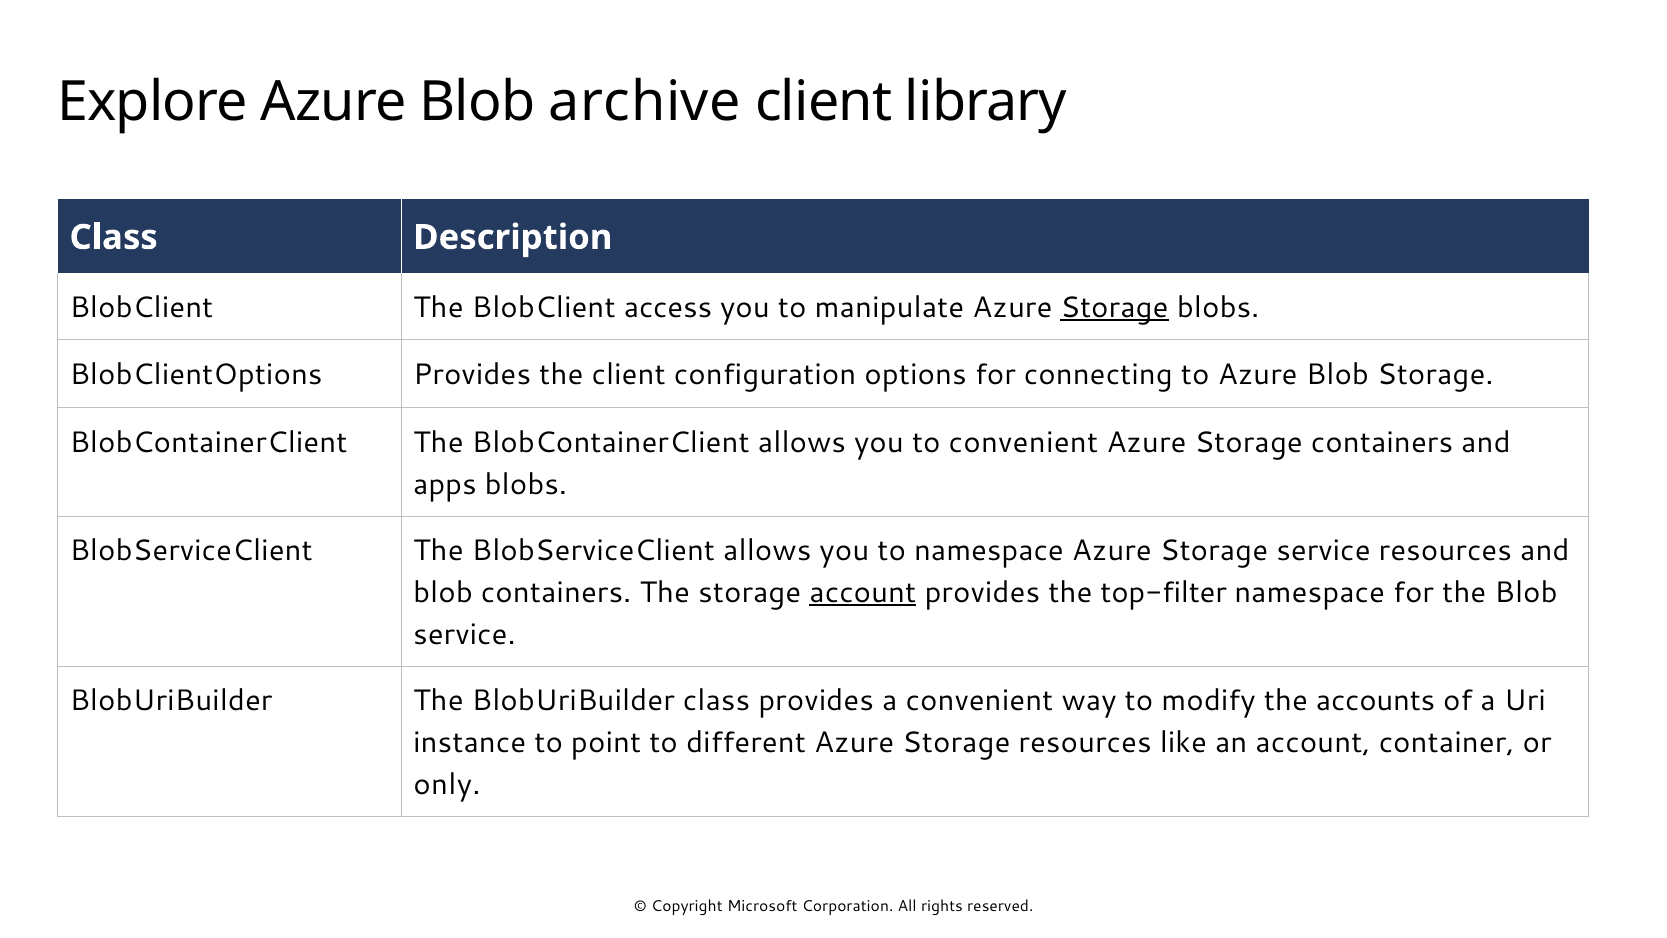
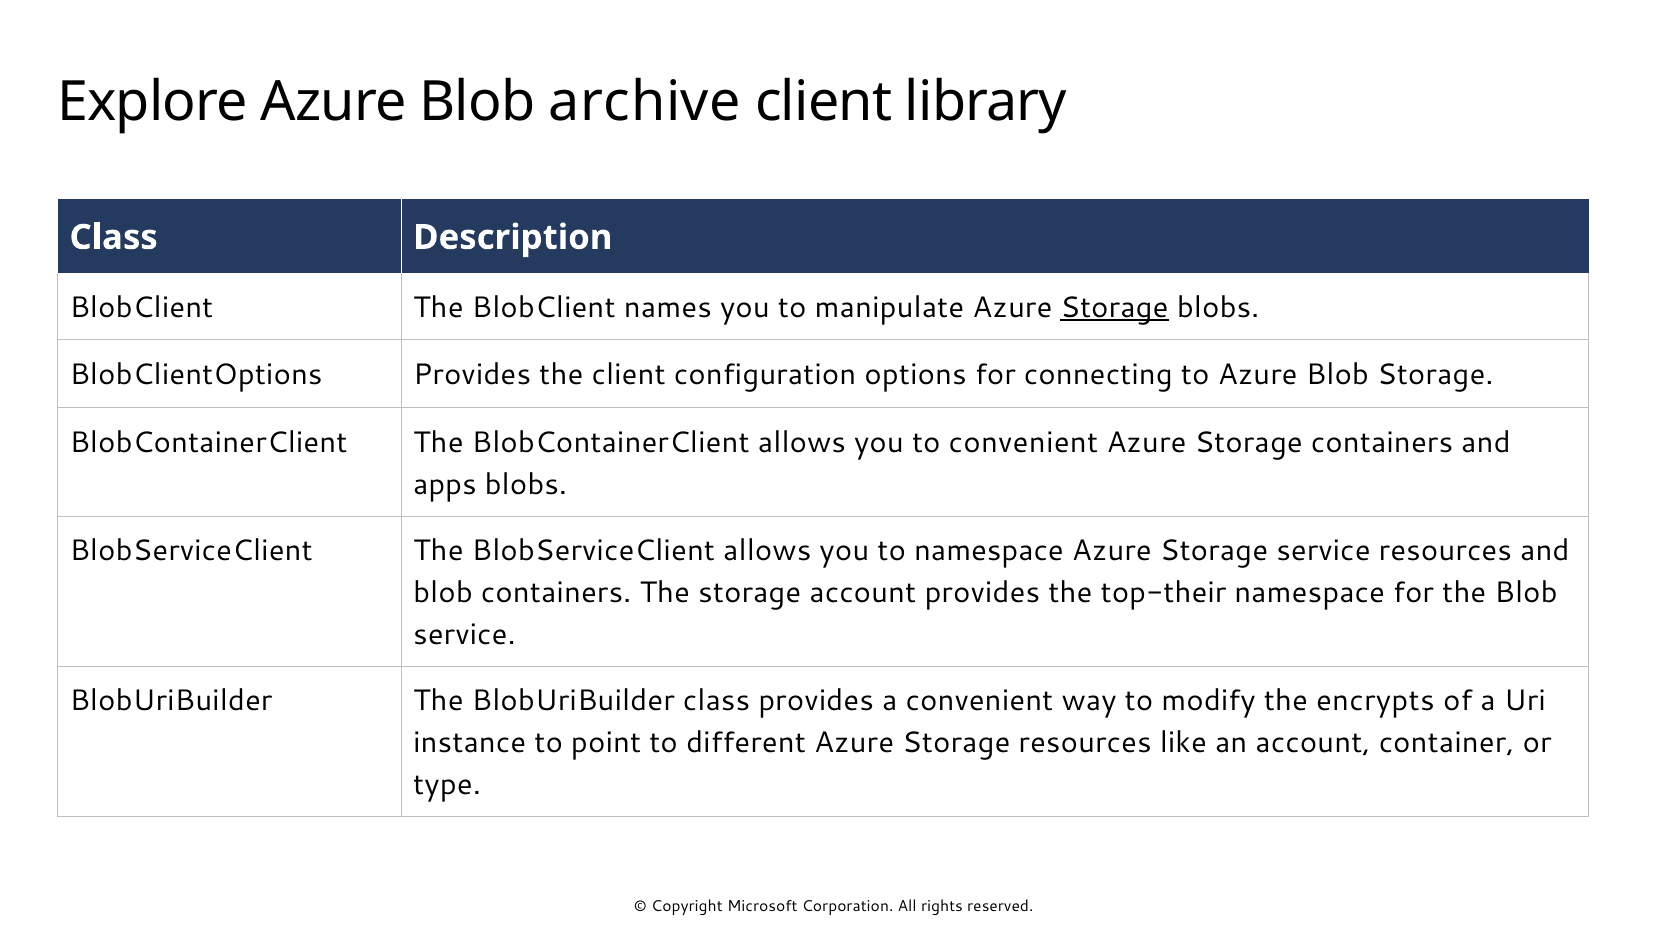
access: access -> names (668, 307)
account underline: present -> none (863, 592)
top-filter: top-filter -> top-their (1164, 592)
accounts: accounts -> encrypts (1375, 701)
only: only -> type (447, 785)
